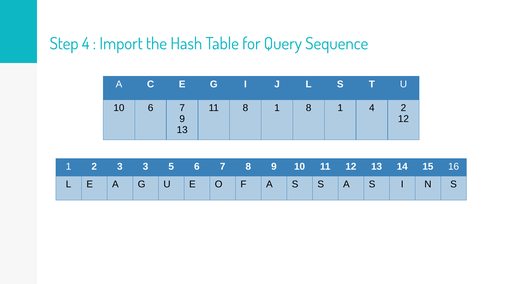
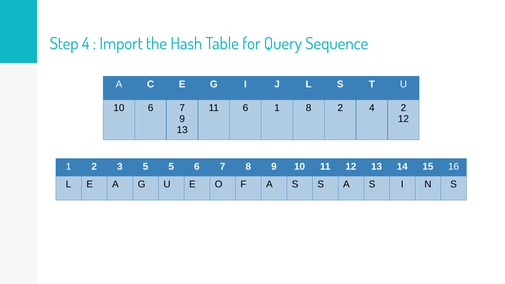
11 8: 8 -> 6 (245, 108)
1 8 1: 1 -> 2 (340, 108)
3 3: 3 -> 5 (146, 167)
